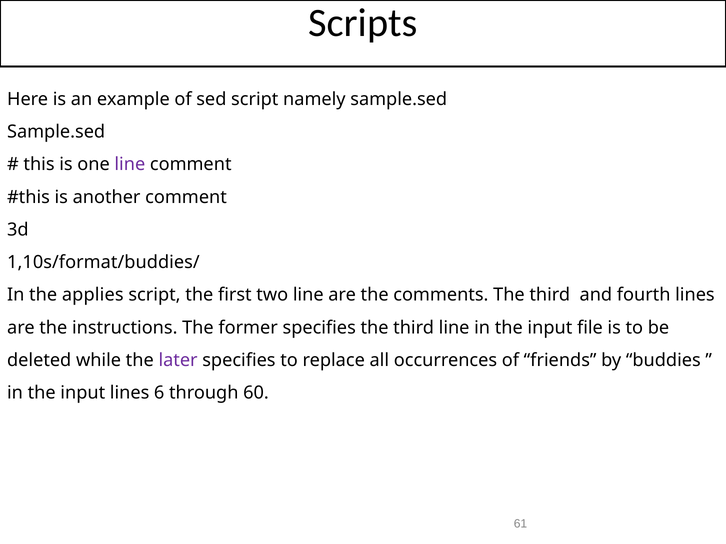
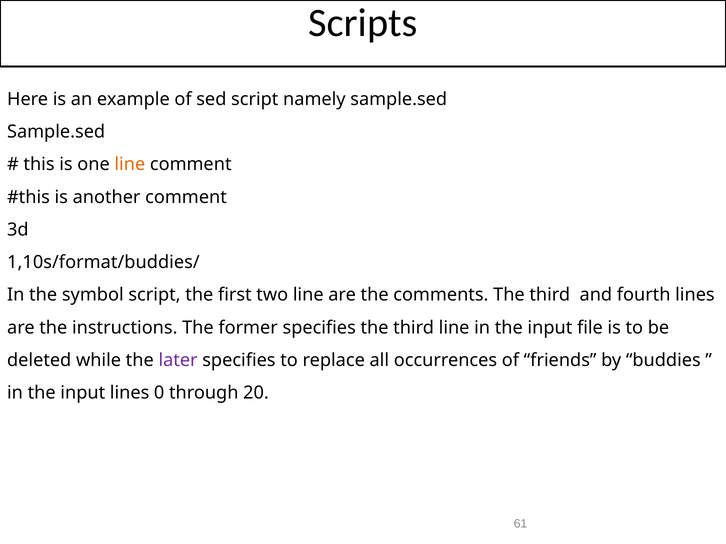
line colour: purple -> orange (130, 165)
applies: applies -> symbol (93, 295)
6: 6 -> 0 (159, 393)
60: 60 -> 20 (256, 393)
